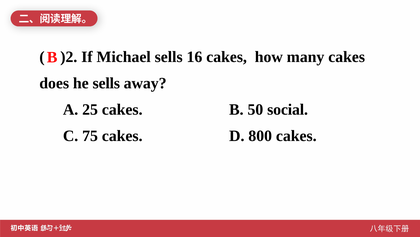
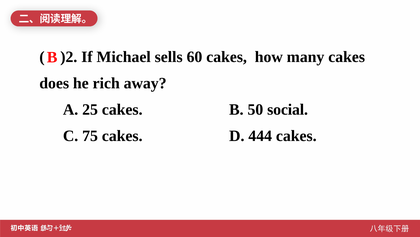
16: 16 -> 60 (194, 57)
he sells: sells -> rich (106, 83)
800: 800 -> 444 (260, 135)
